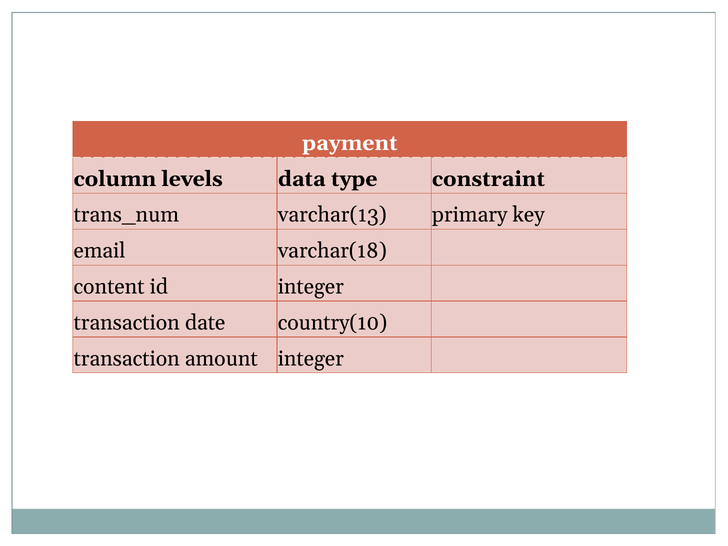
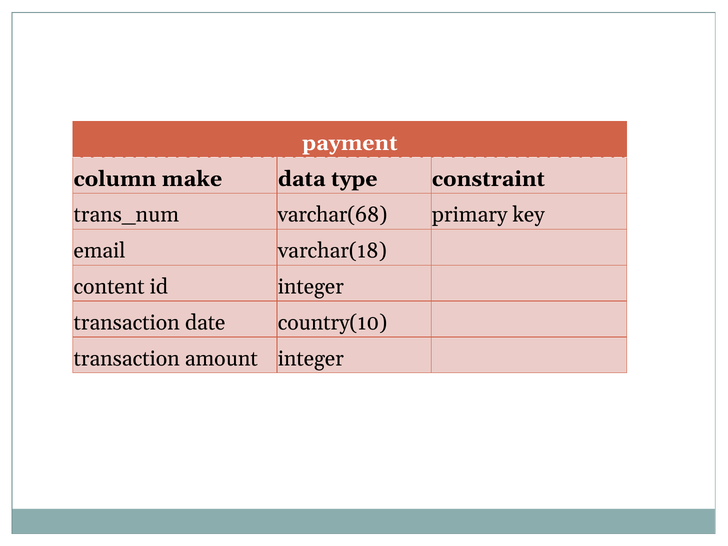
levels: levels -> make (192, 179)
varchar(13: varchar(13 -> varchar(68 (332, 215)
